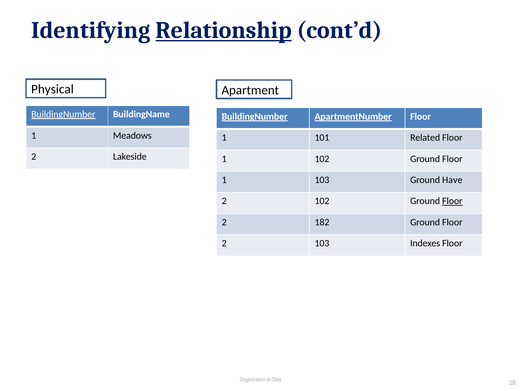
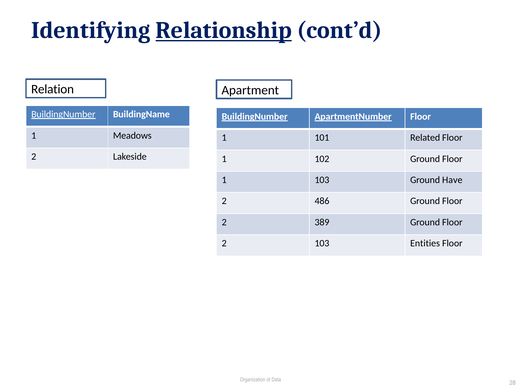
Physical: Physical -> Relation (53, 89)
2 102: 102 -> 486 (322, 201)
Floor underline: present -> none (452, 201)
182: 182 -> 389 (322, 222)
Indexes: Indexes -> Entities (425, 243)
